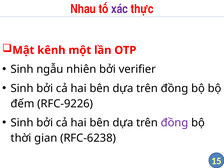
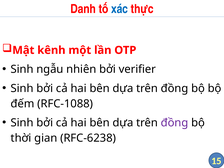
Nhau: Nhau -> Danh (83, 9)
xác colour: purple -> blue (120, 9)
RFC-9226: RFC-9226 -> RFC-1088 (65, 104)
